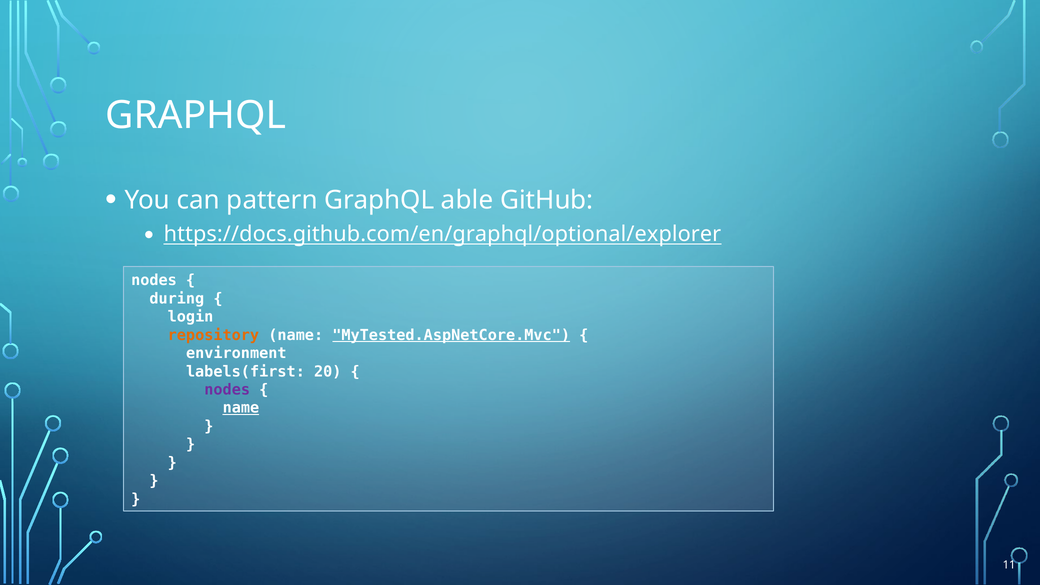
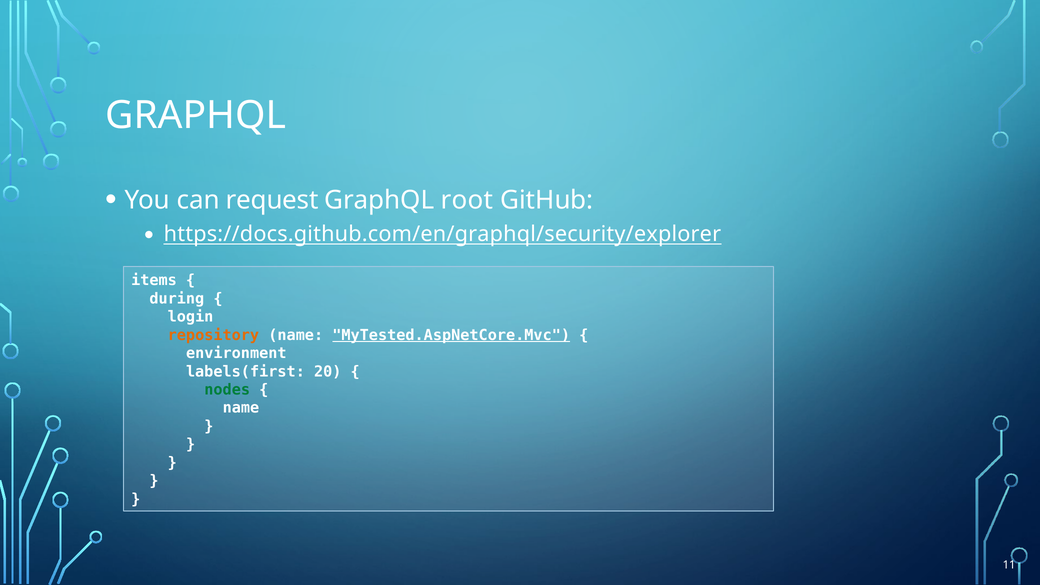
pattern: pattern -> request (272, 200)
able: able -> root (467, 200)
https://docs.github.com/en/graphql/optional/explorer: https://docs.github.com/en/graphql/optional/explorer -> https://docs.github.com/en/graphql/security/explorer (442, 234)
nodes: nodes -> items (154, 280)
nodes colour: purple -> green (227, 390)
name underline: present -> none (241, 408)
